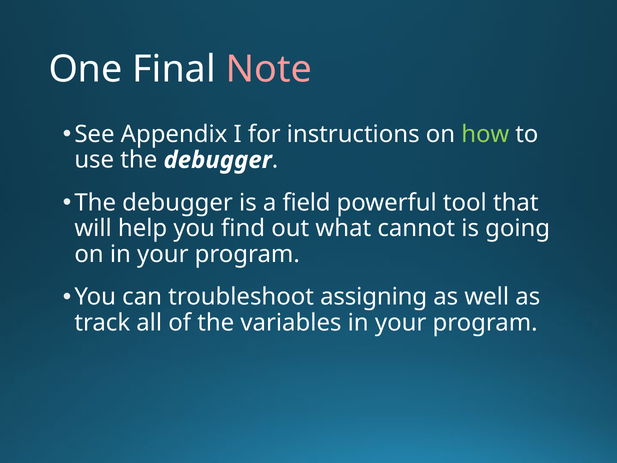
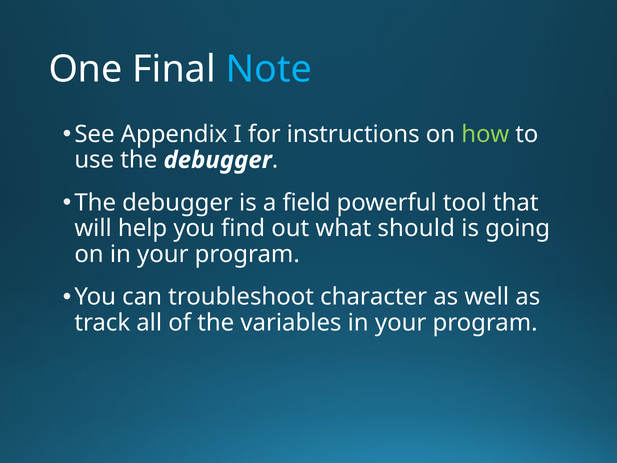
Note colour: pink -> light blue (269, 69)
cannot: cannot -> should (416, 228)
assigning: assigning -> character (374, 297)
